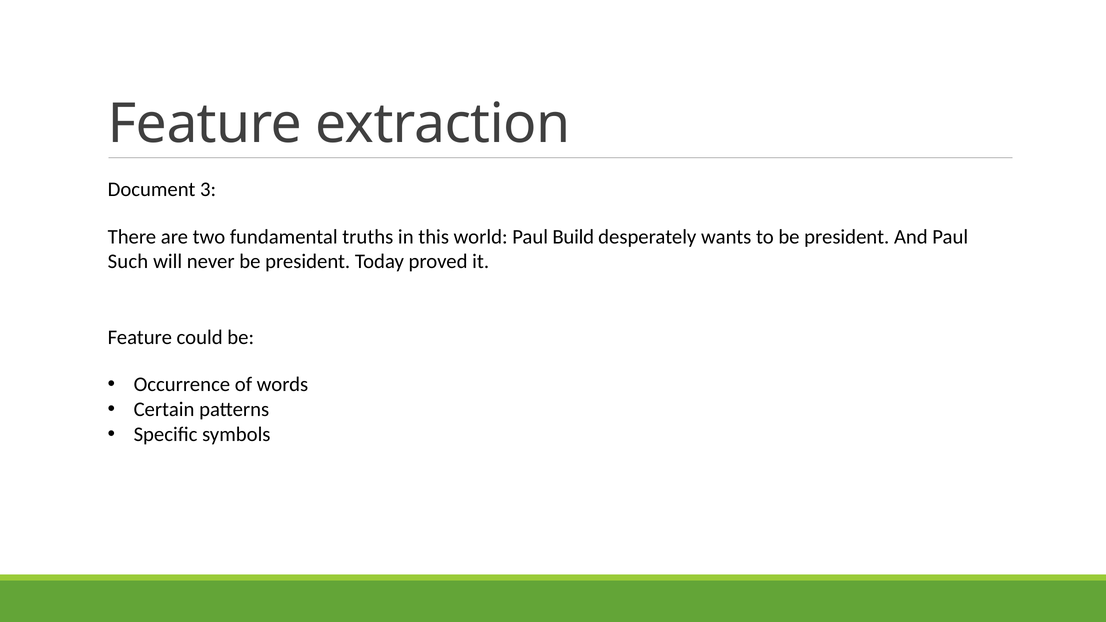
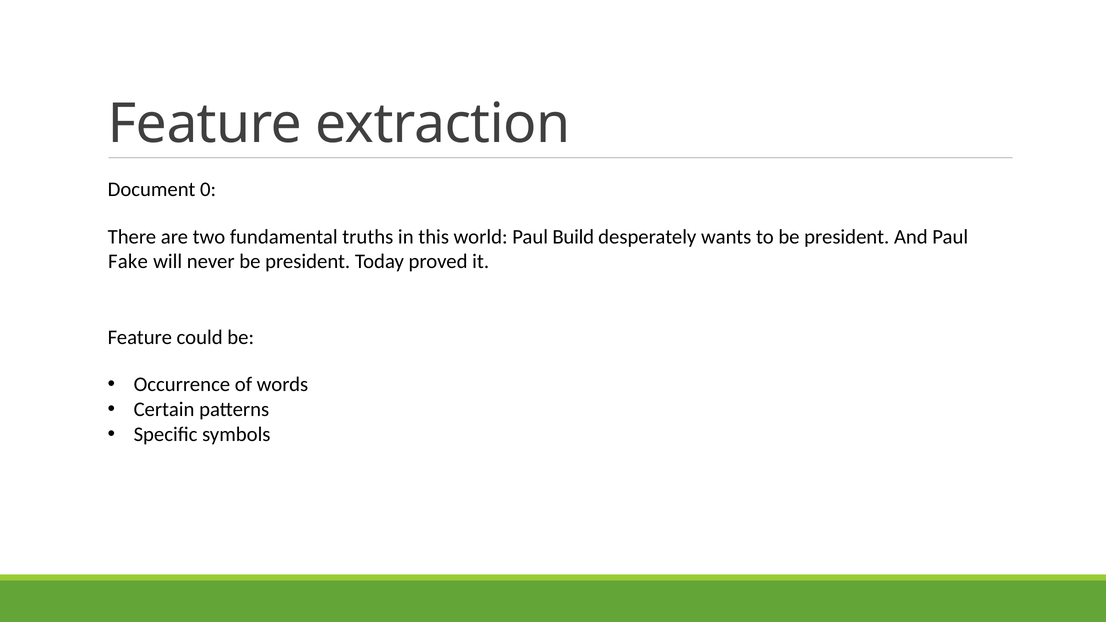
3: 3 -> 0 (208, 189)
Such: Such -> Fake (128, 262)
